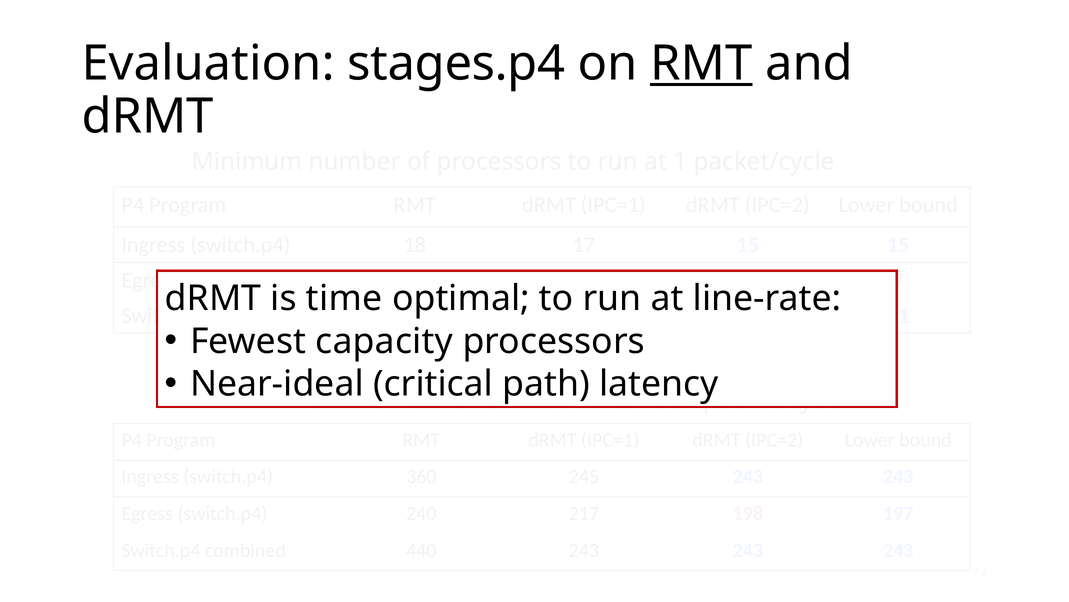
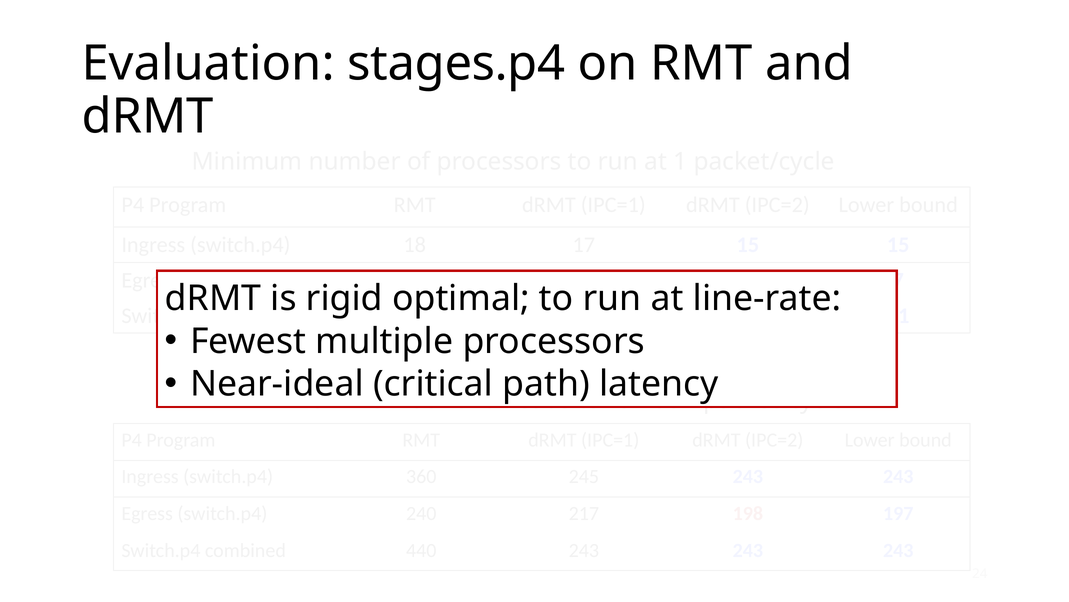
RMT underline: present -> none (701, 63)
time: time -> rigid (344, 298)
capacity: capacity -> multiple (384, 341)
